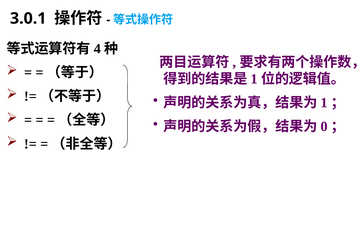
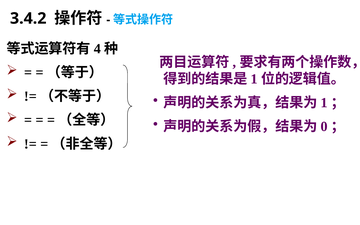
3.0.1: 3.0.1 -> 3.4.2 (28, 18)
